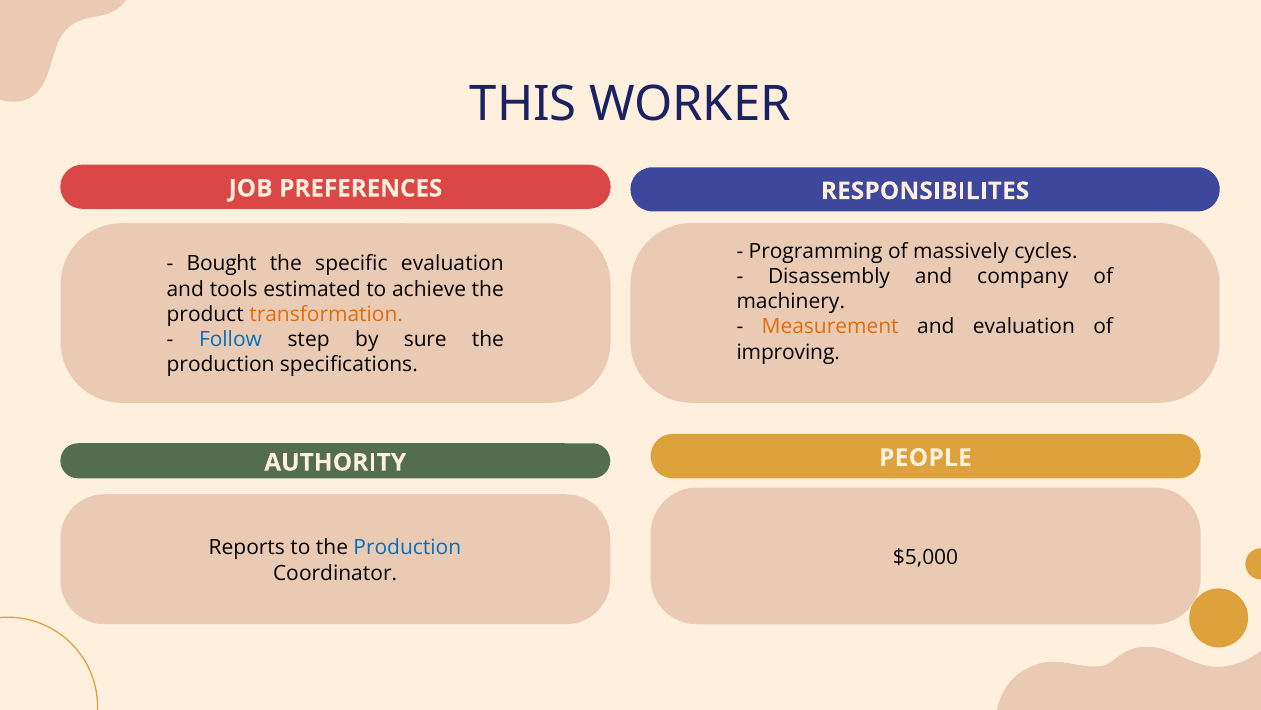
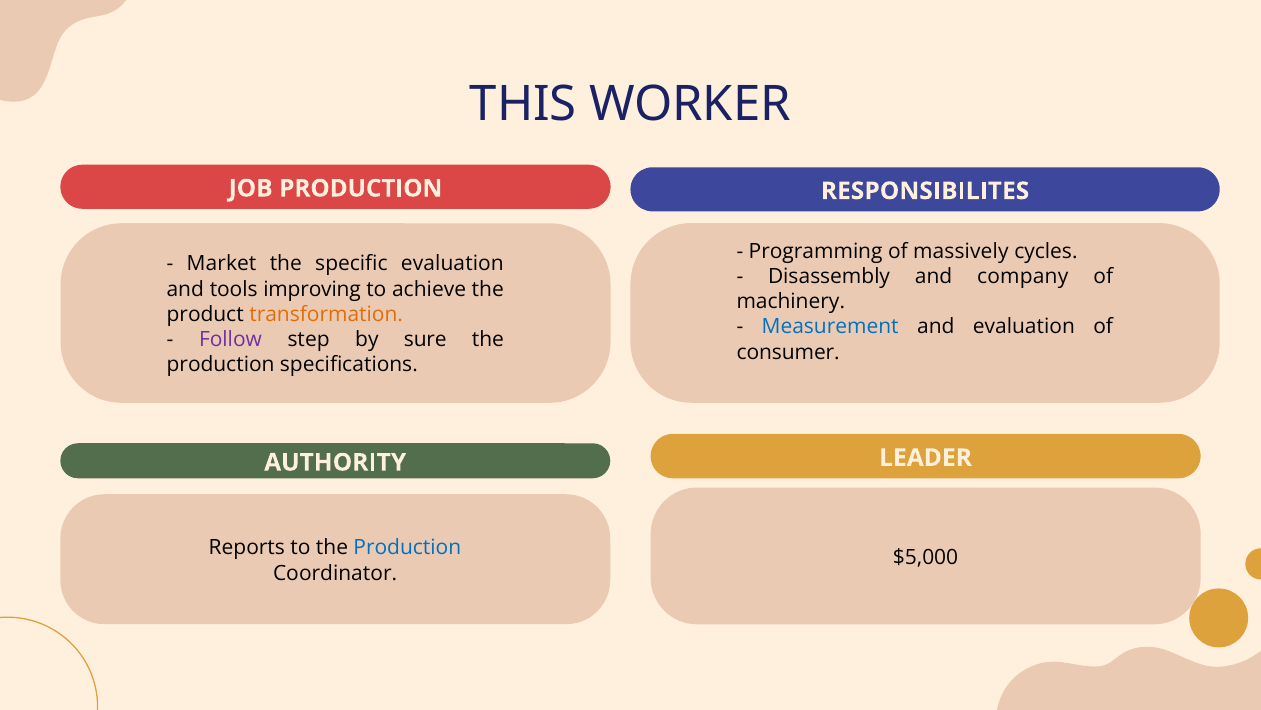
JOB PREFERENCES: PREFERENCES -> PRODUCTION (361, 188)
Bought: Bought -> Market (222, 264)
estimated: estimated -> improving (312, 289)
Measurement colour: orange -> blue (830, 327)
Follow colour: blue -> purple (230, 339)
improving: improving -> consumer (788, 352)
PEOPLE: PEOPLE -> LEADER (926, 457)
